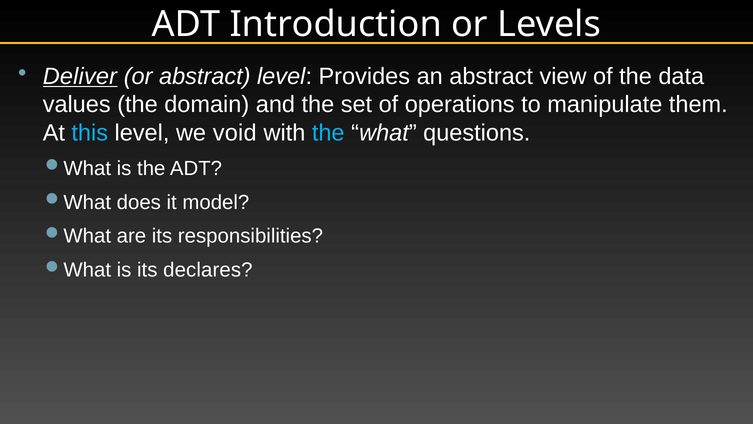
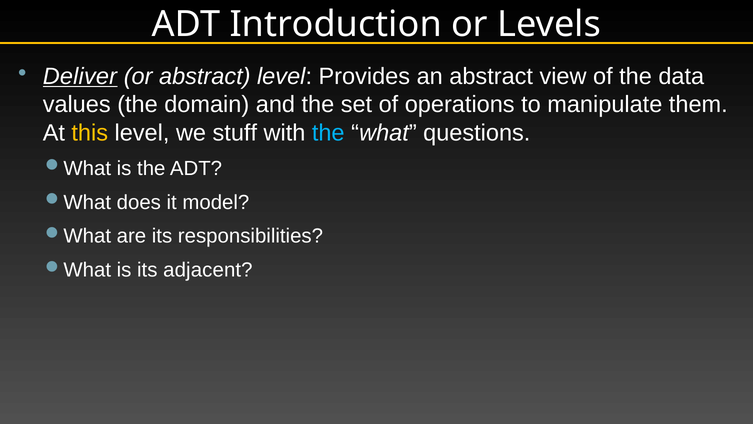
this colour: light blue -> yellow (90, 133)
void: void -> stuff (235, 133)
declares: declares -> adjacent (208, 270)
